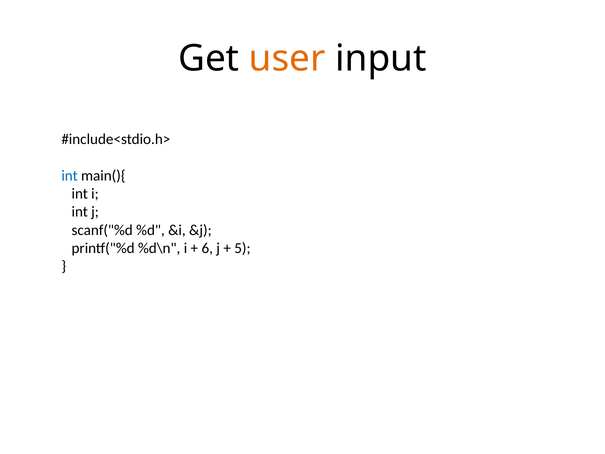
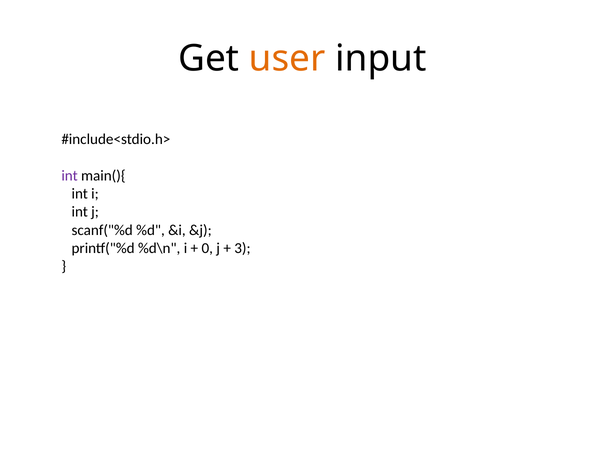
int colour: blue -> purple (70, 175)
6: 6 -> 0 (207, 248)
5: 5 -> 3 (242, 248)
